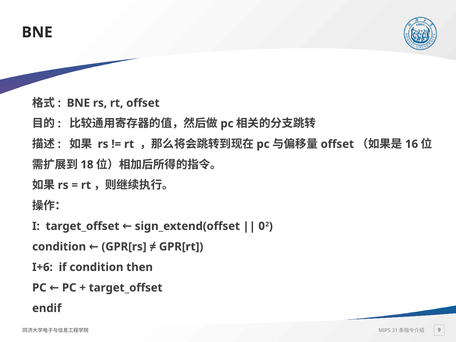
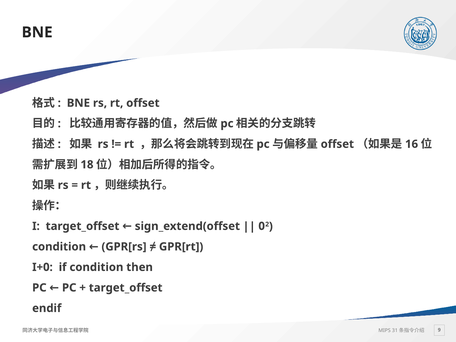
I+6: I+6 -> I+0 (42, 267)
